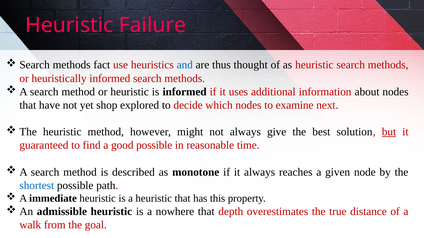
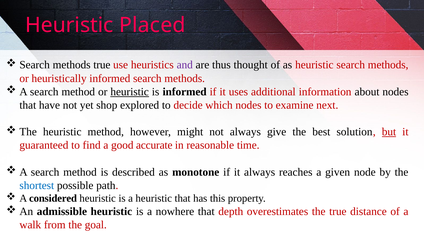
Failure: Failure -> Placed (152, 25)
methods fact: fact -> true (102, 65)
and colour: blue -> purple (185, 65)
heuristic underline: none -> present (130, 92)
good possible: possible -> accurate (154, 146)
immediate: immediate -> considered (53, 199)
